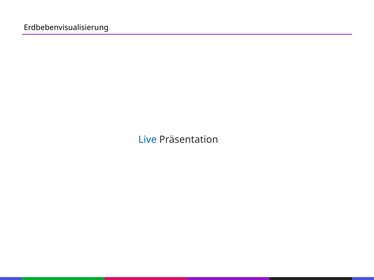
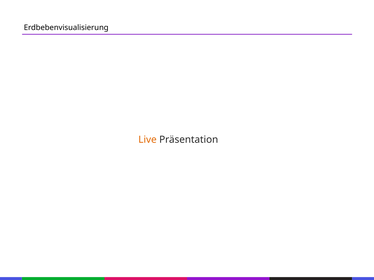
Live colour: blue -> orange (148, 140)
